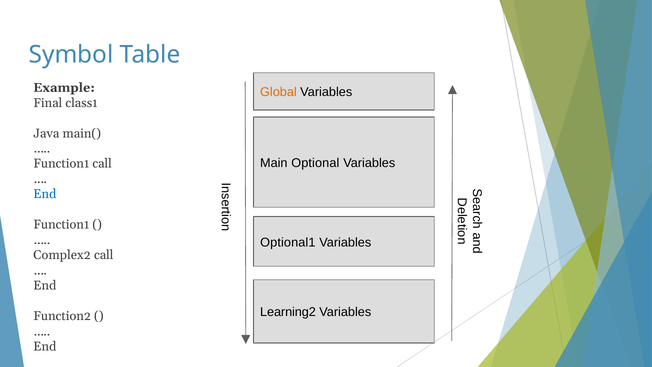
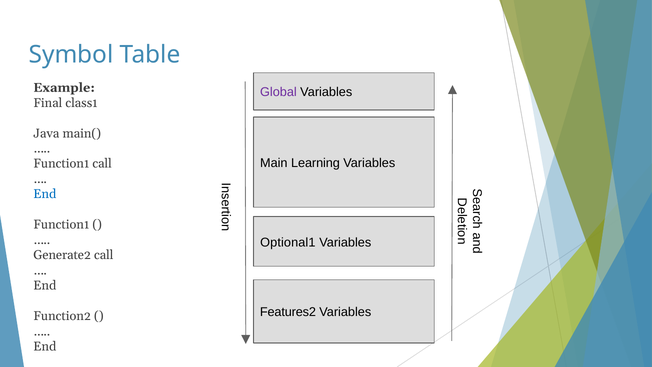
Global colour: orange -> purple (278, 92)
Optional: Optional -> Learning (315, 163)
Complex2: Complex2 -> Generate2 (62, 255)
Learning2: Learning2 -> Features2 (288, 312)
